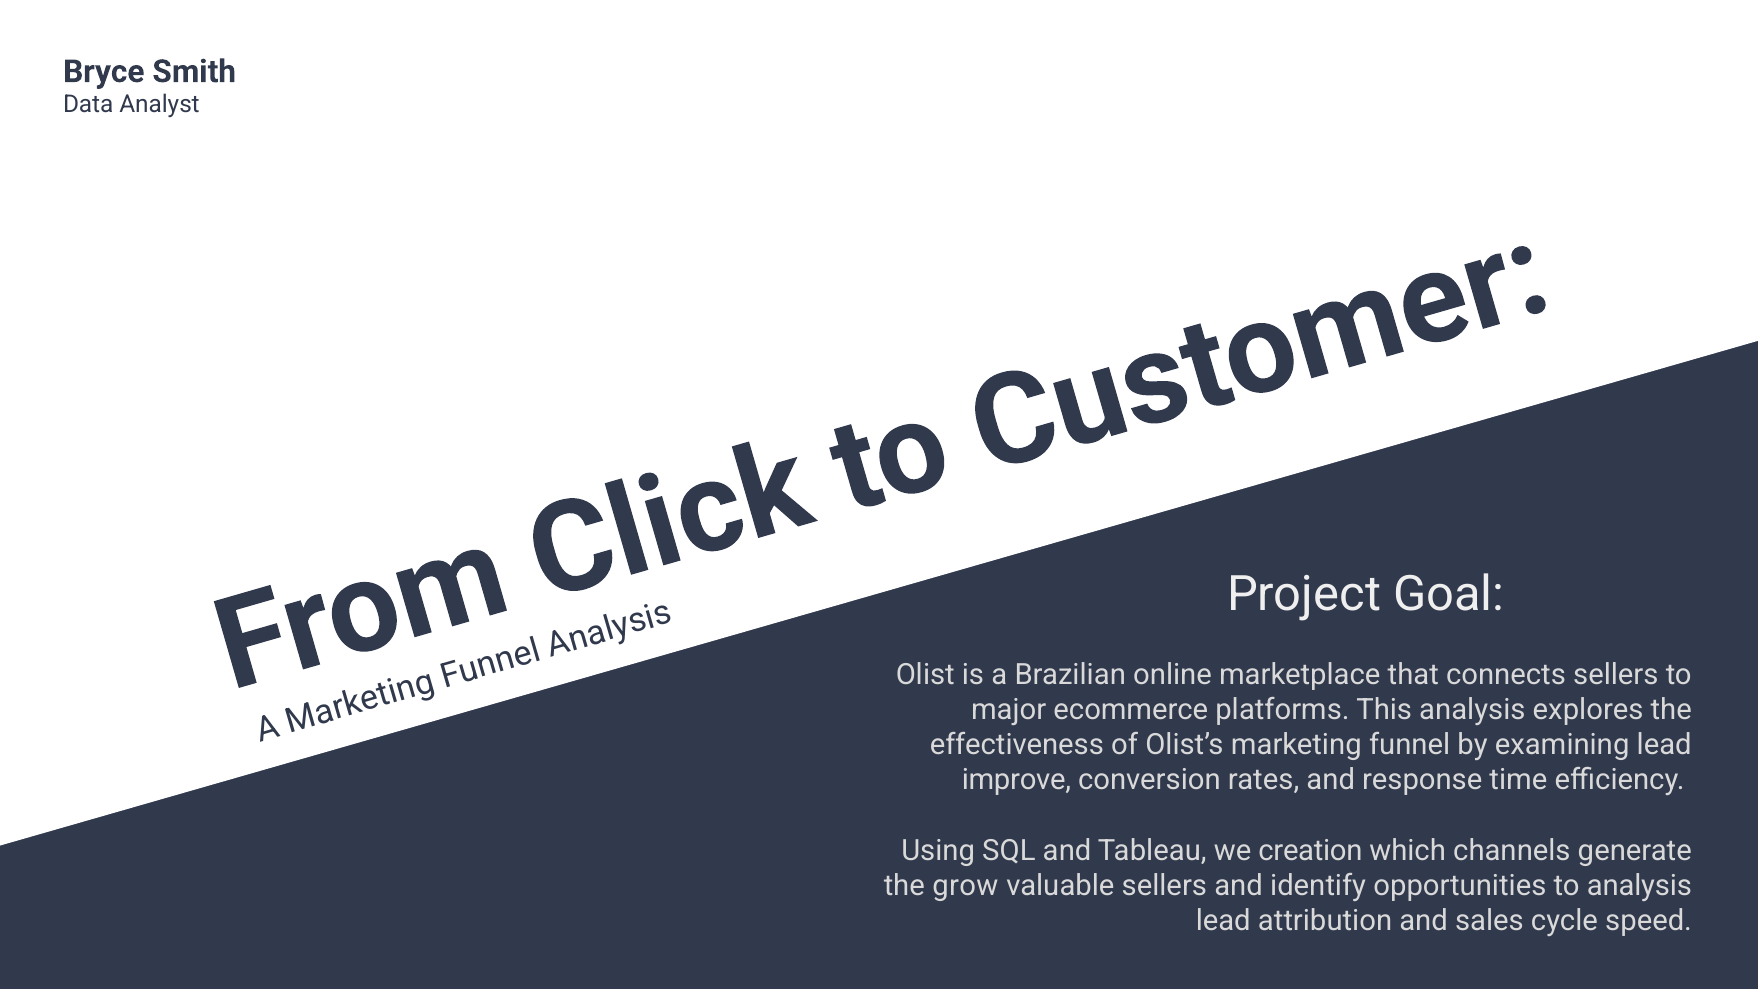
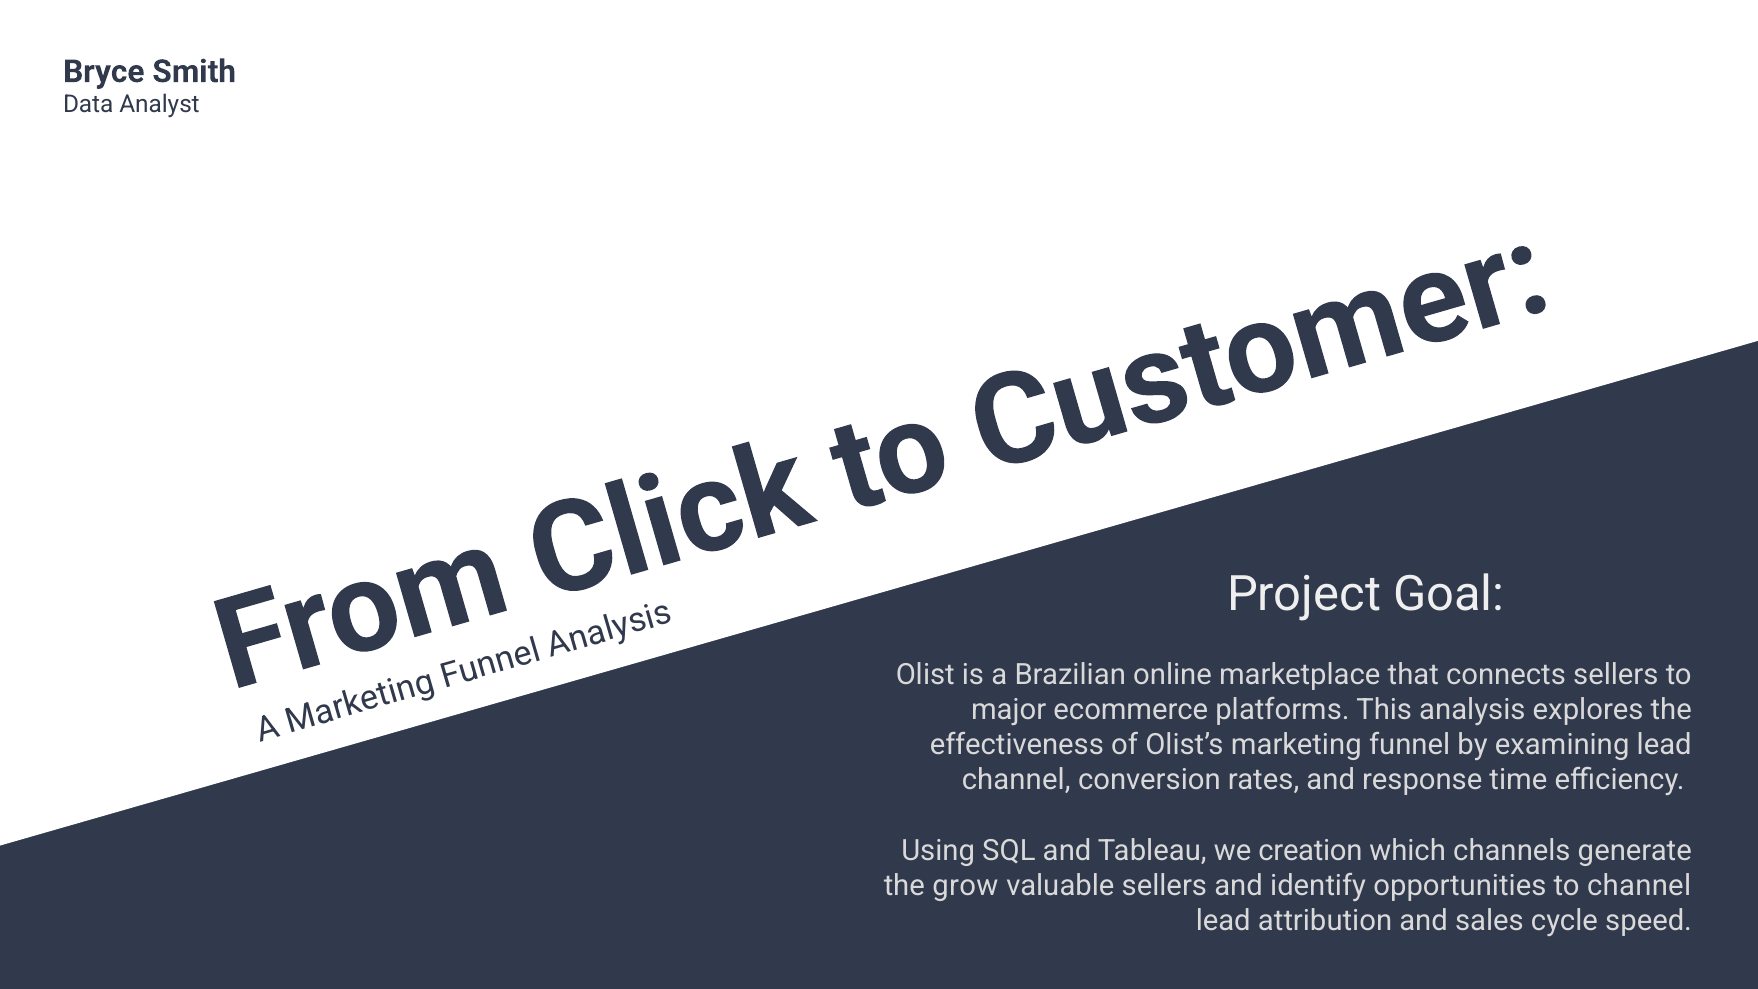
improve: improve -> channel (1016, 780)
to analysis: analysis -> channel (1639, 885)
